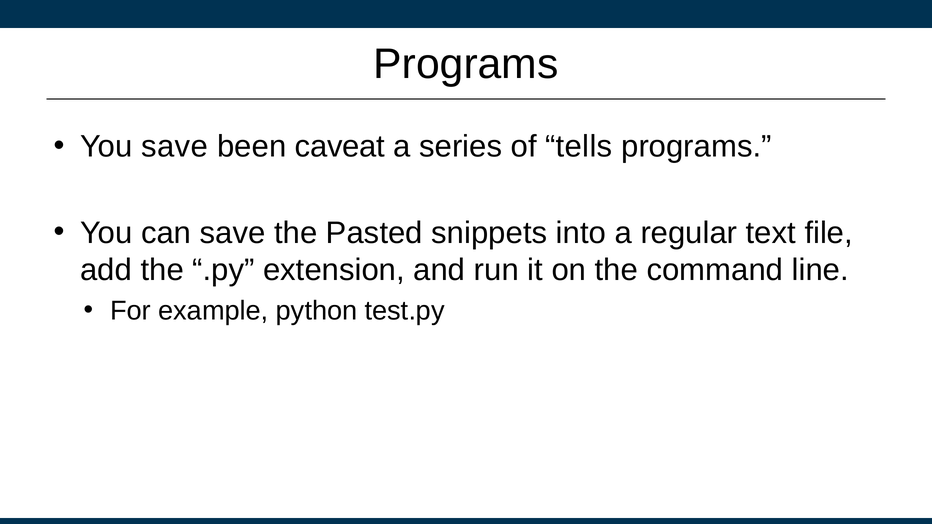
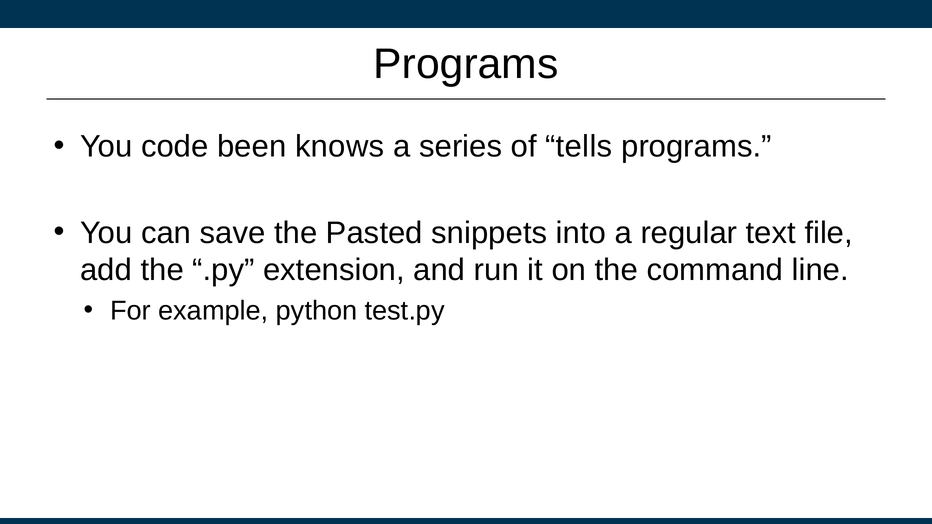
You save: save -> code (175, 147)
caveat: caveat -> knows (340, 147)
